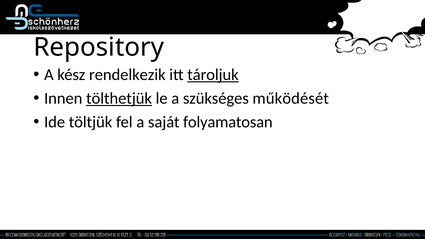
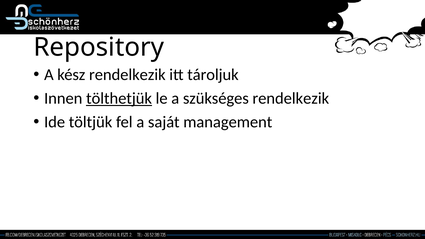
tároljuk underline: present -> none (213, 75)
szükséges működését: működését -> rendelkezik (291, 98)
folyamatosan: folyamatosan -> management (228, 122)
